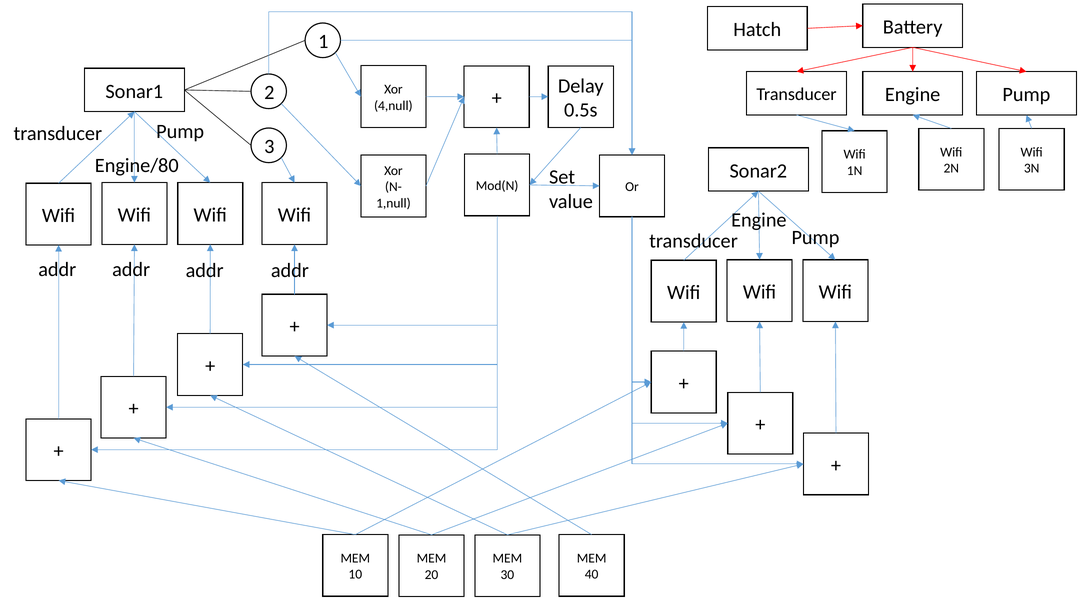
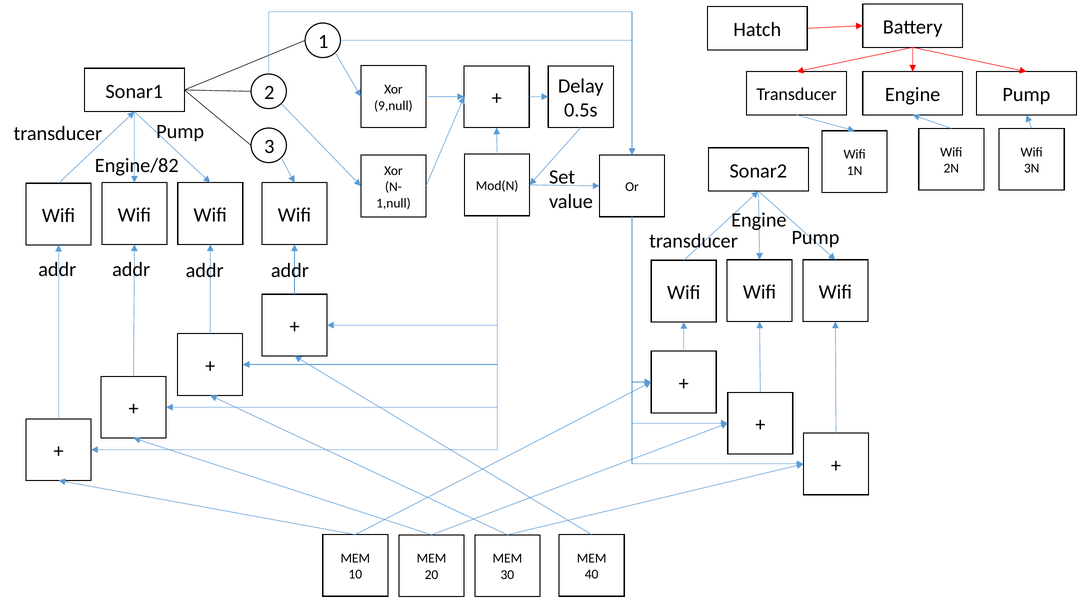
4,null: 4,null -> 9,null (393, 106)
Engine/80: Engine/80 -> Engine/82 (137, 165)
